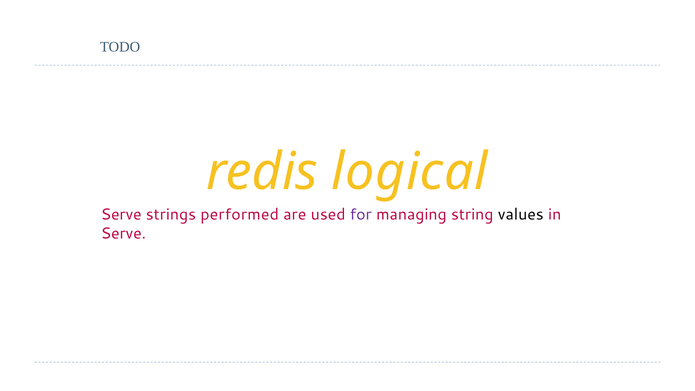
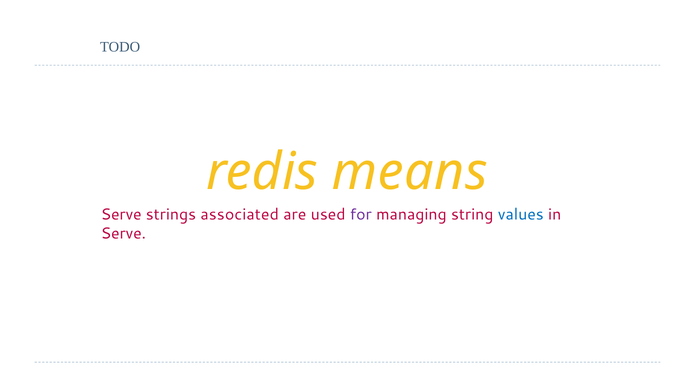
logical: logical -> means (410, 172)
performed: performed -> associated (240, 215)
values colour: black -> blue (521, 215)
